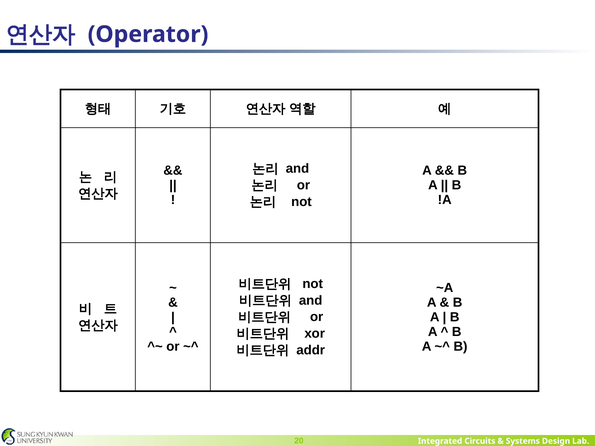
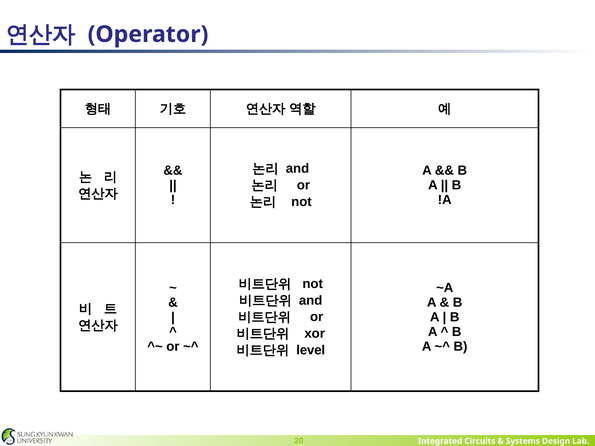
addr: addr -> level (311, 350)
